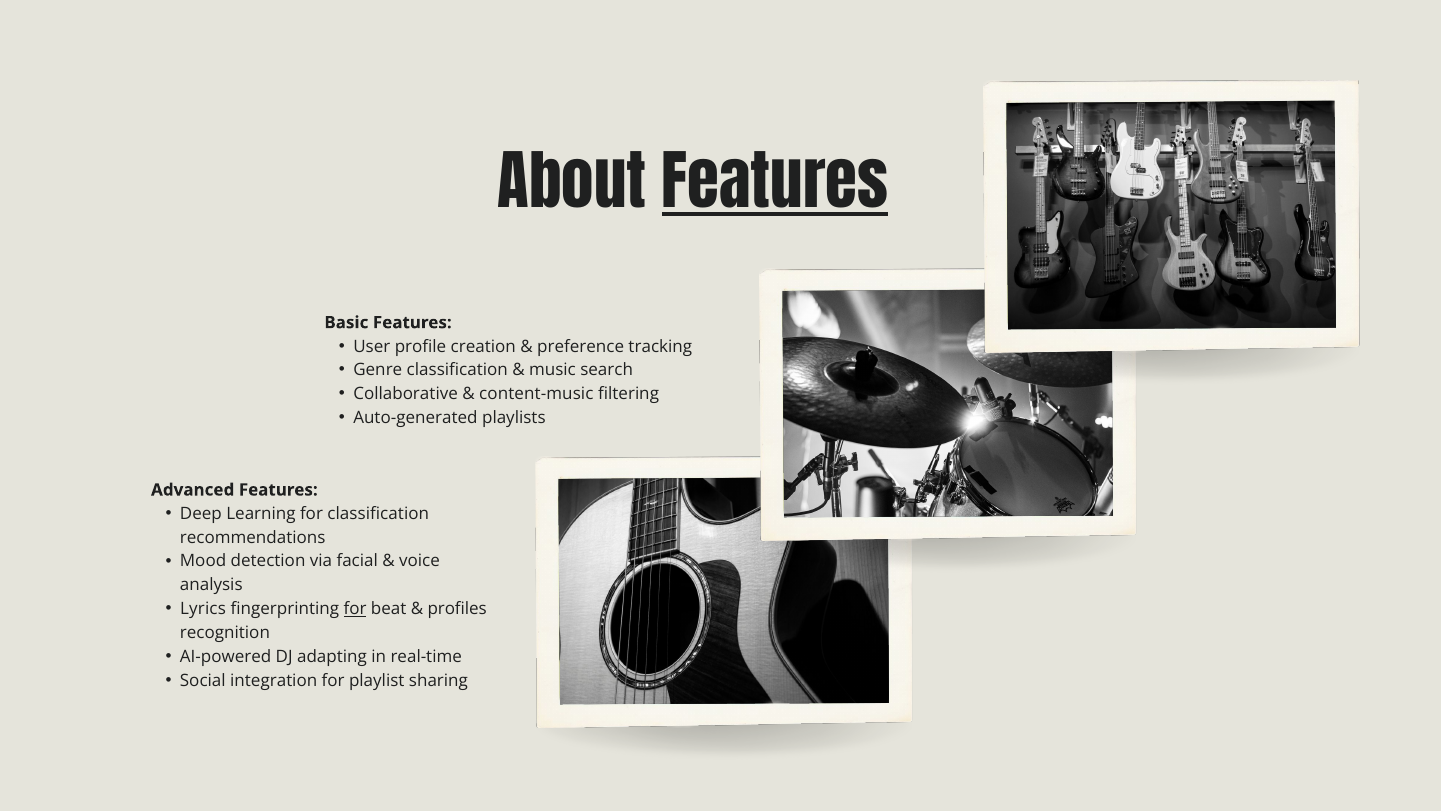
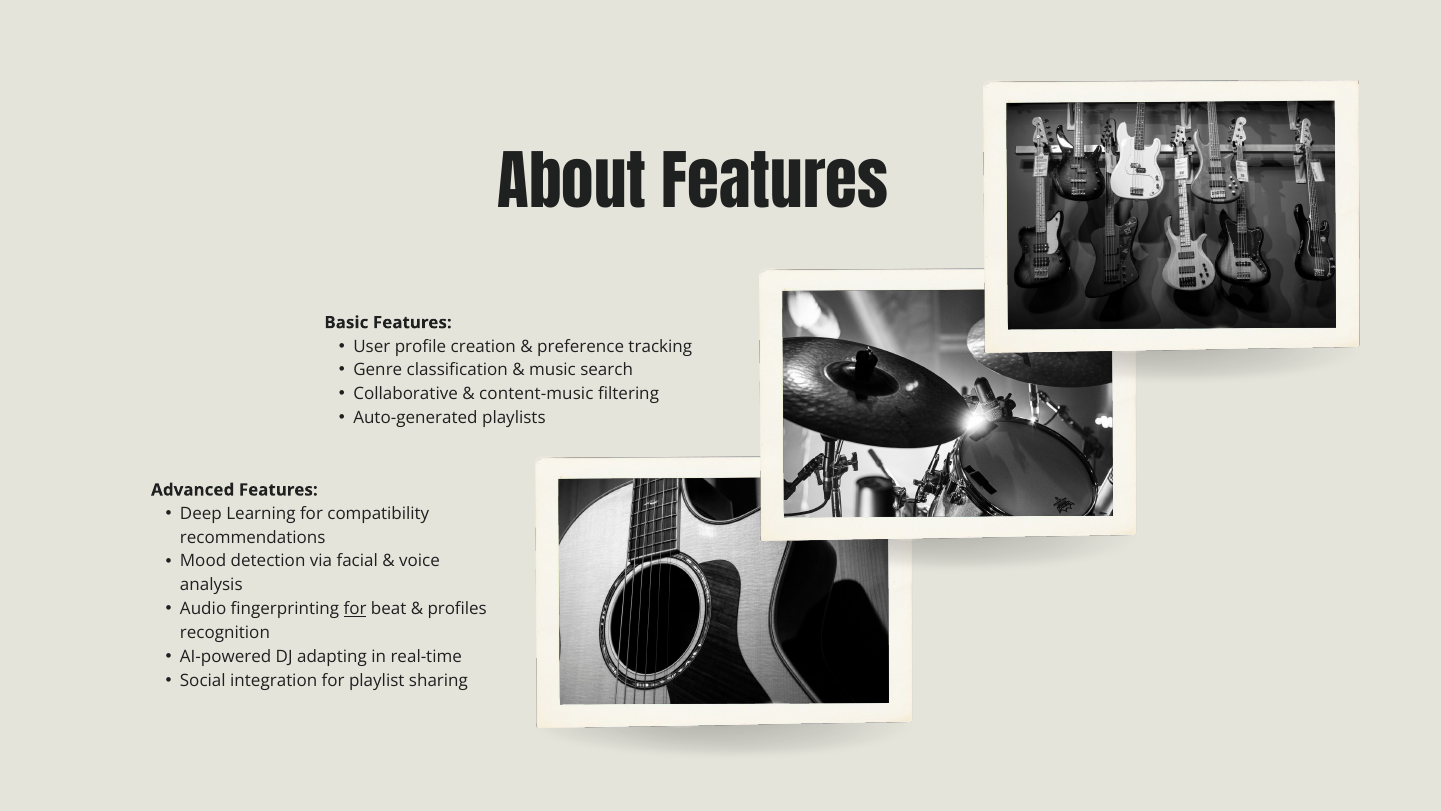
Features underline: present -> none (775, 186)
for classification: classification -> compatibility (378, 513)
Lyrics: Lyrics -> Audio (203, 609)
